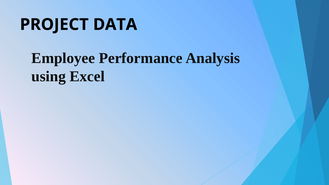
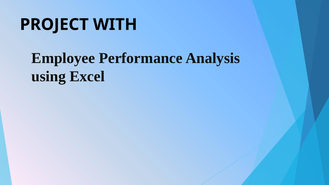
DATA: DATA -> WITH (115, 25)
